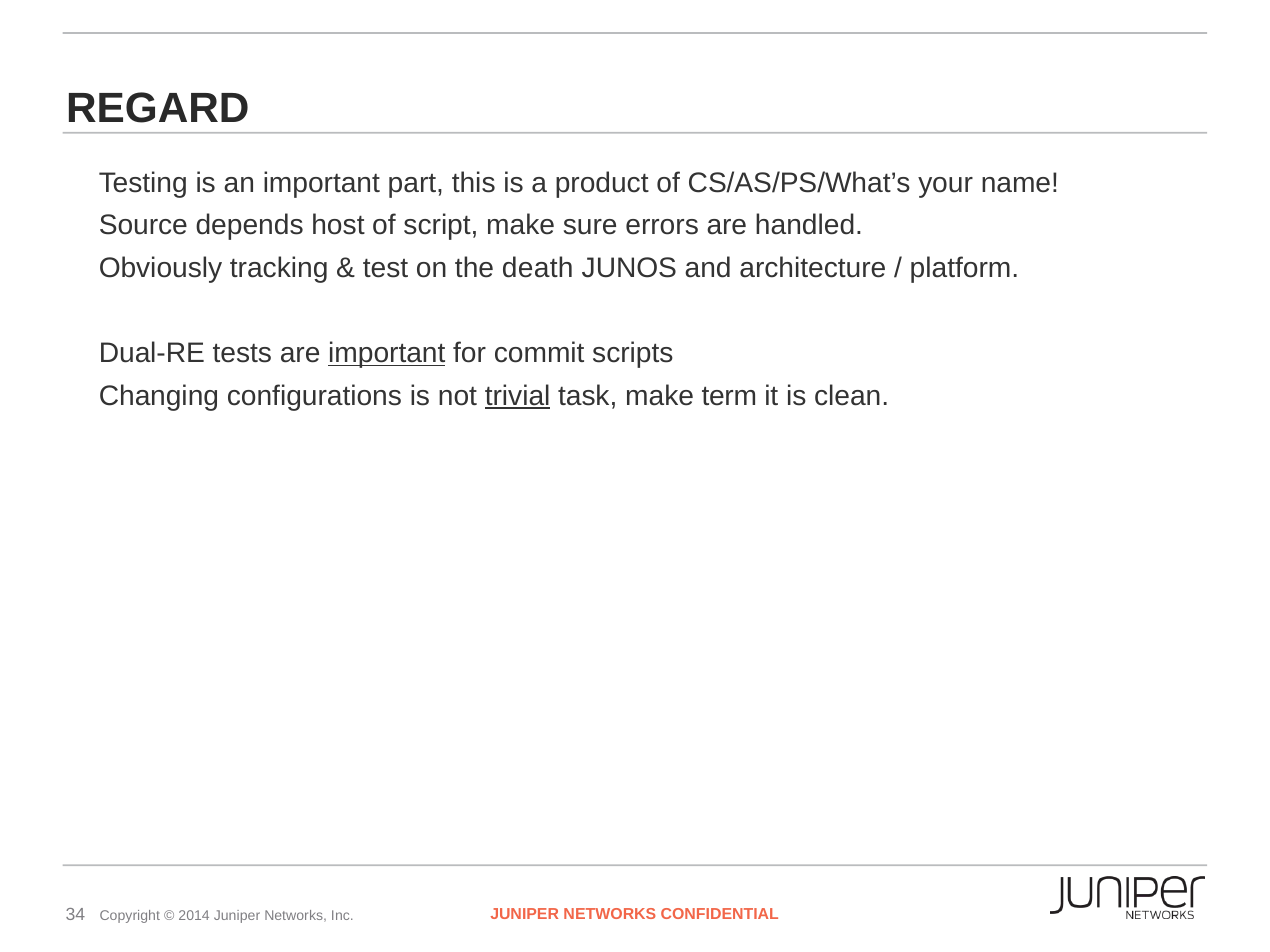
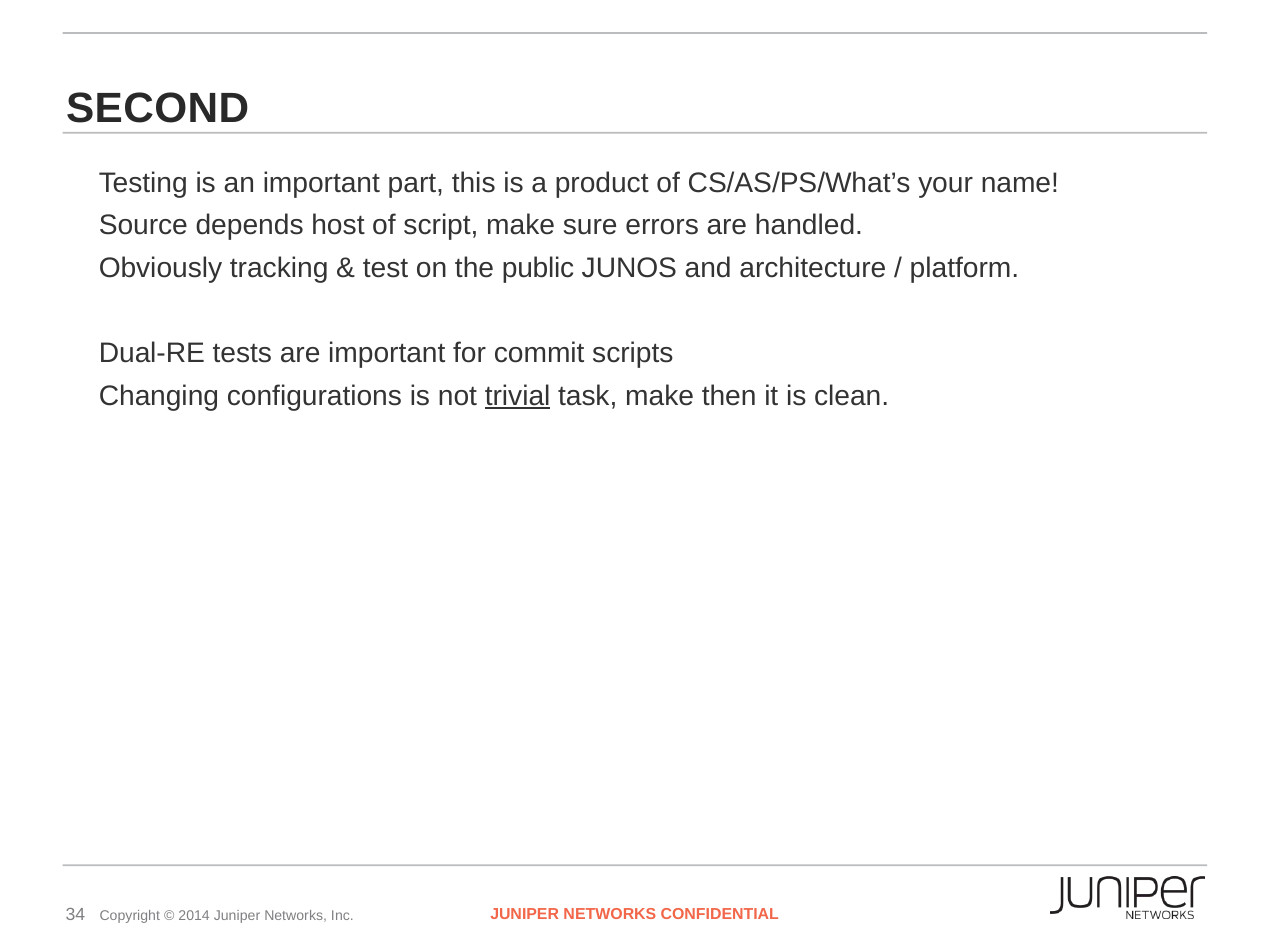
REGARD: REGARD -> SECOND (158, 109)
death: death -> public (538, 268)
important underline: present -> none (387, 353)
term: term -> then (729, 396)
